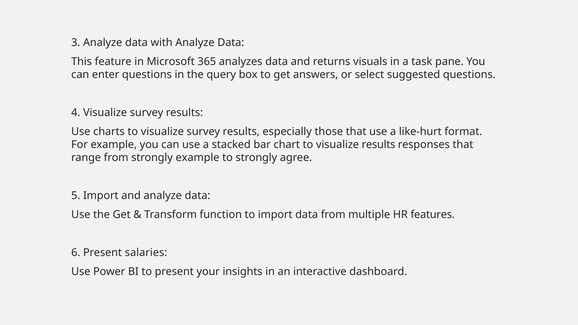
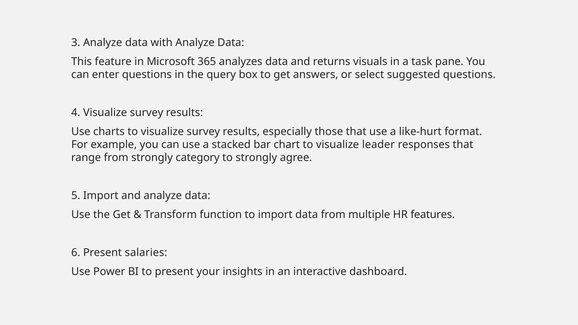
visualize results: results -> leader (378, 145)
strongly example: example -> category (198, 158)
